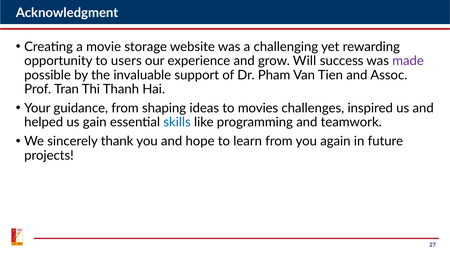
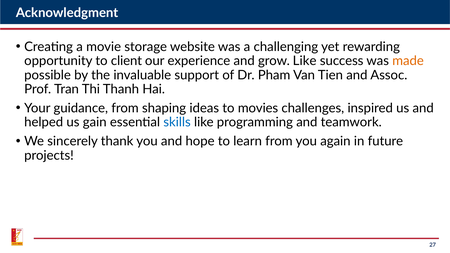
users: users -> client (126, 61)
grow Will: Will -> Like (305, 61)
made colour: purple -> orange (408, 61)
